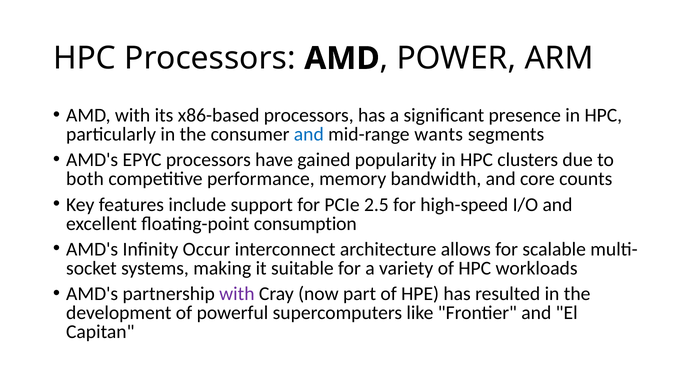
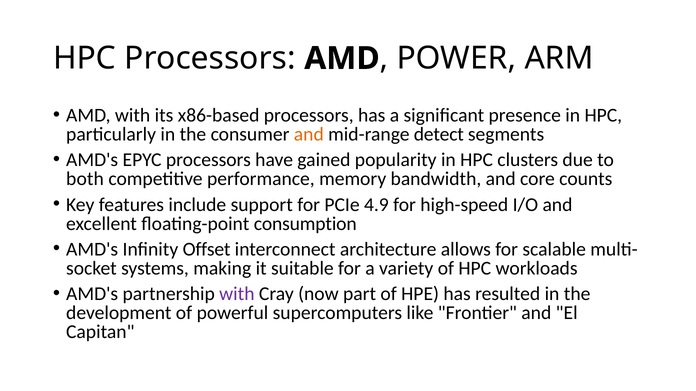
and colour: blue -> orange (309, 135)
wants: wants -> detect (439, 135)
2.5: 2.5 -> 4.9 (376, 205)
Occur: Occur -> Offset (207, 249)
